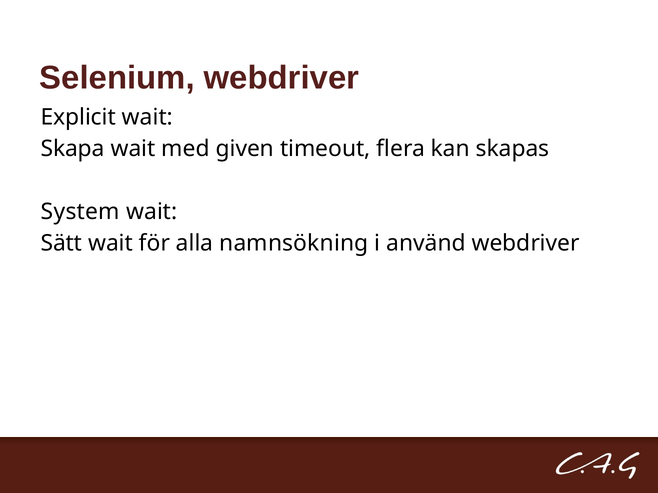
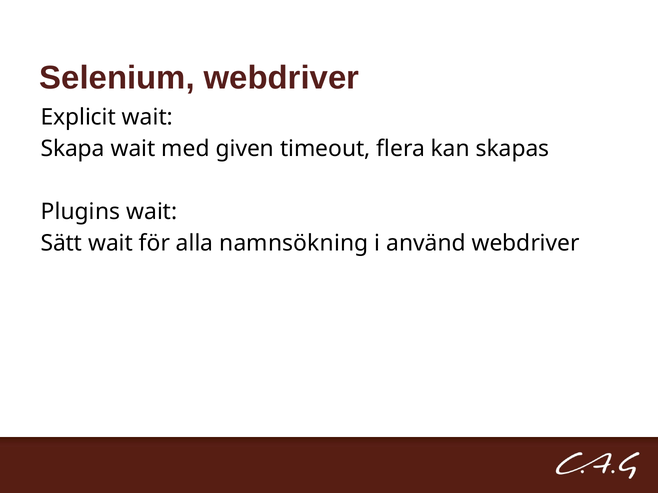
System: System -> Plugins (80, 212)
